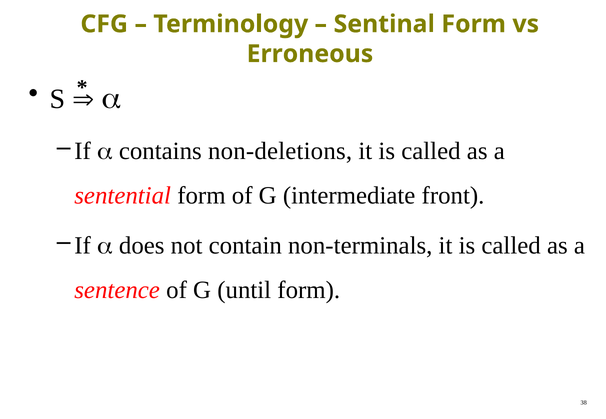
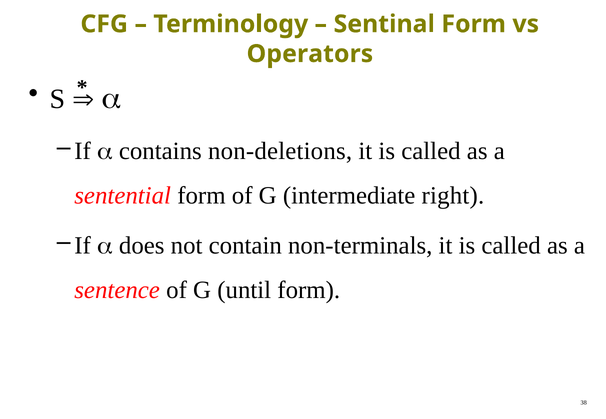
Erroneous: Erroneous -> Operators (310, 54)
front: front -> right (453, 196)
